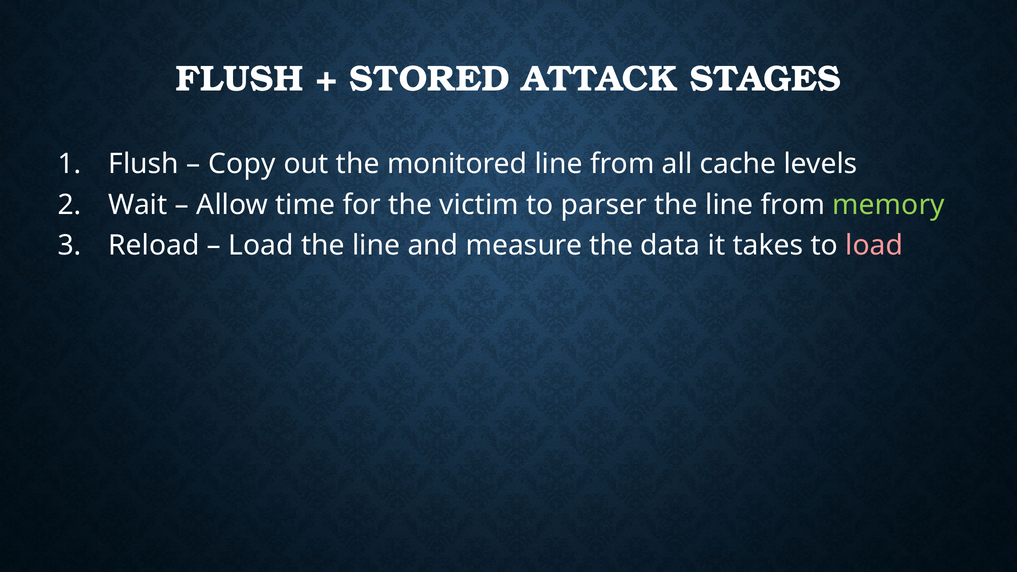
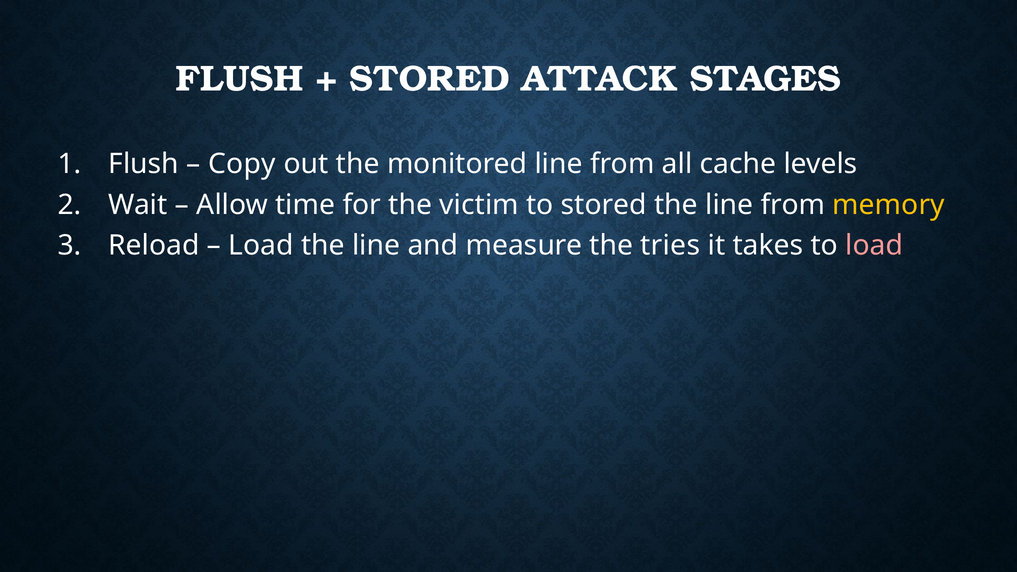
to parser: parser -> stored (604, 205)
memory colour: light green -> yellow (889, 205)
data: data -> tries (670, 245)
